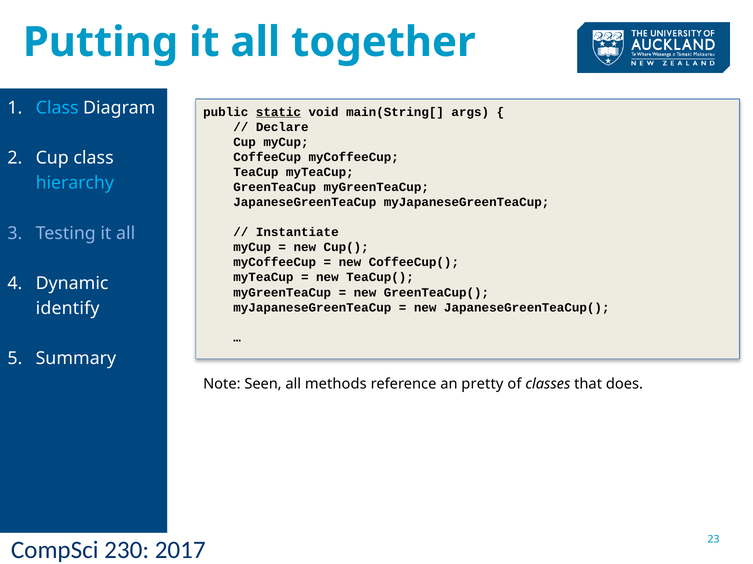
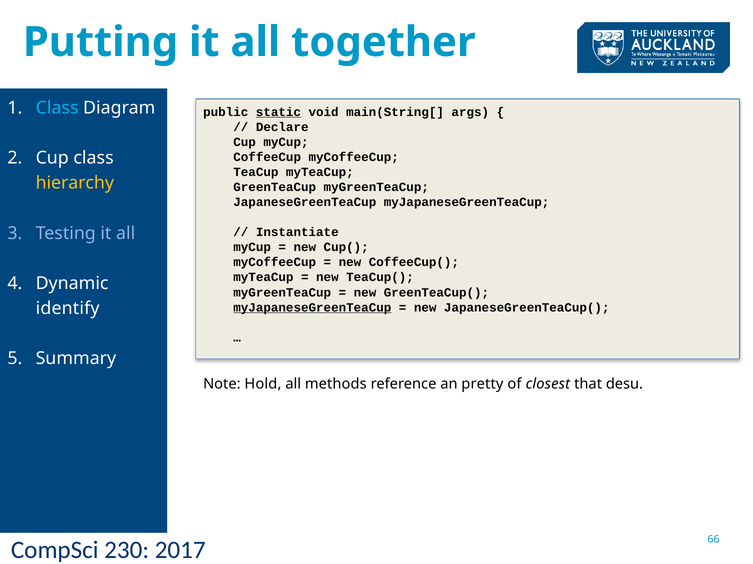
hierarchy colour: light blue -> yellow (75, 183)
myJapaneseGreenTeaCup underline: none -> present (312, 308)
Seen: Seen -> Hold (263, 385)
classes: classes -> closest (548, 385)
does: does -> desu (624, 385)
23: 23 -> 66 (714, 540)
